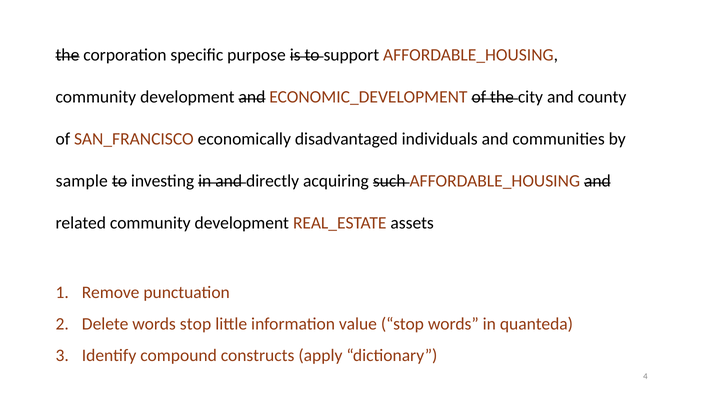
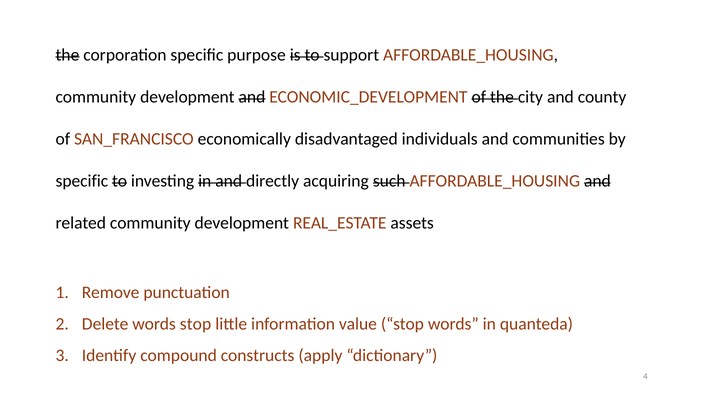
sample: sample -> specific (82, 181)
